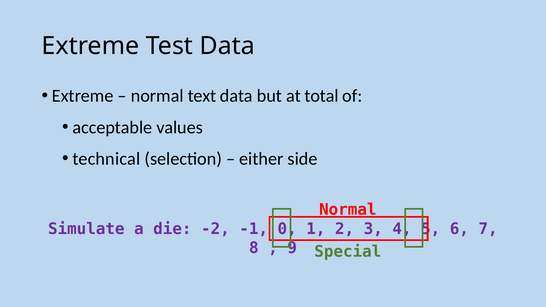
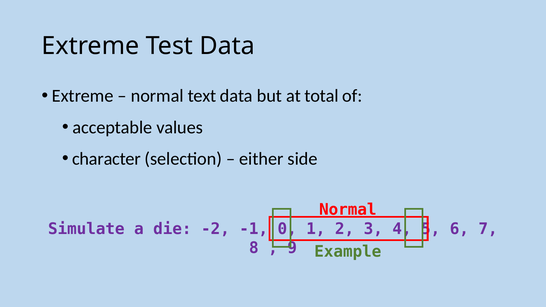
technical: technical -> character (106, 159)
Special: Special -> Example (348, 252)
